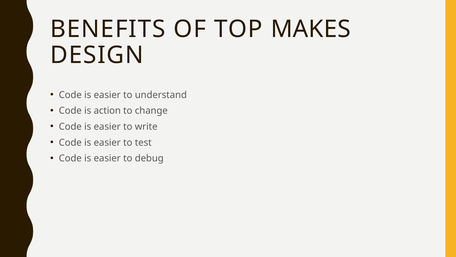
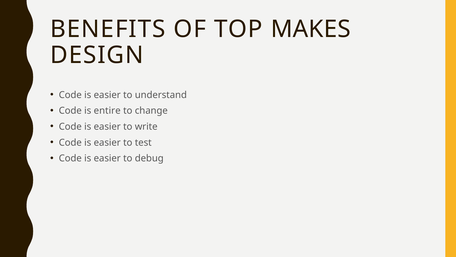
action: action -> entire (107, 111)
